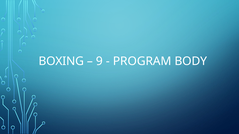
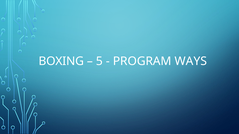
9: 9 -> 5 (99, 61)
BODY: BODY -> WAYS (191, 61)
